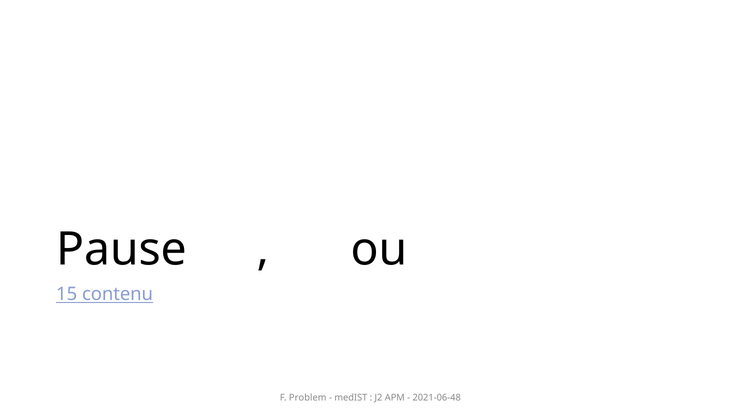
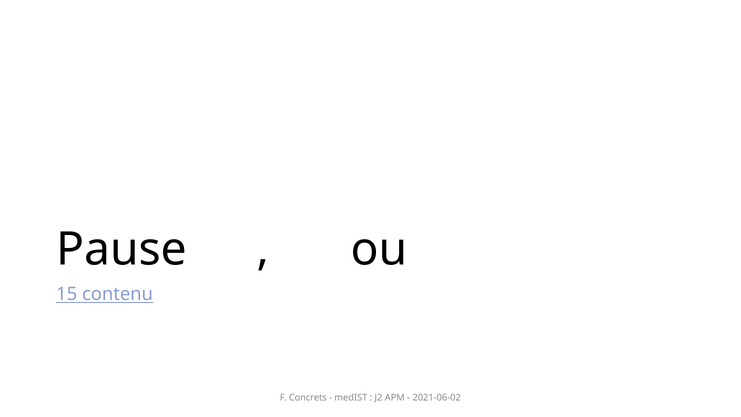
Problem: Problem -> Concrets (308, 397)
2021-06-48: 2021-06-48 -> 2021-06-02 (437, 397)
